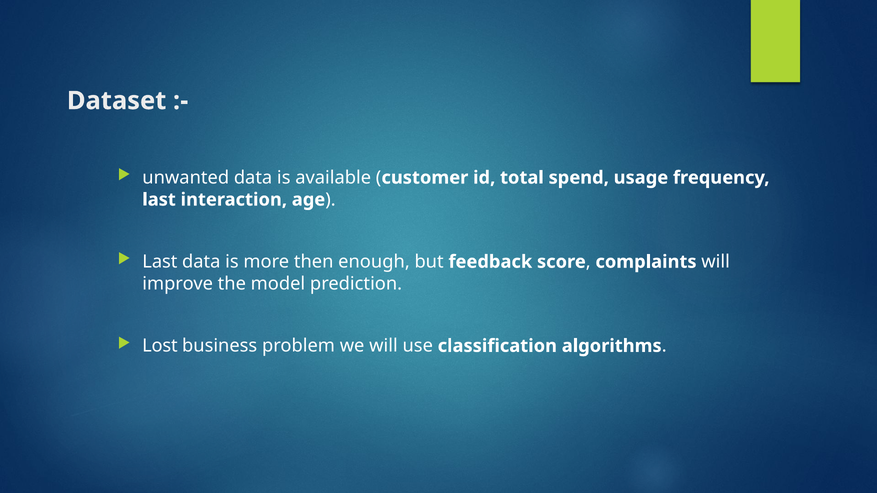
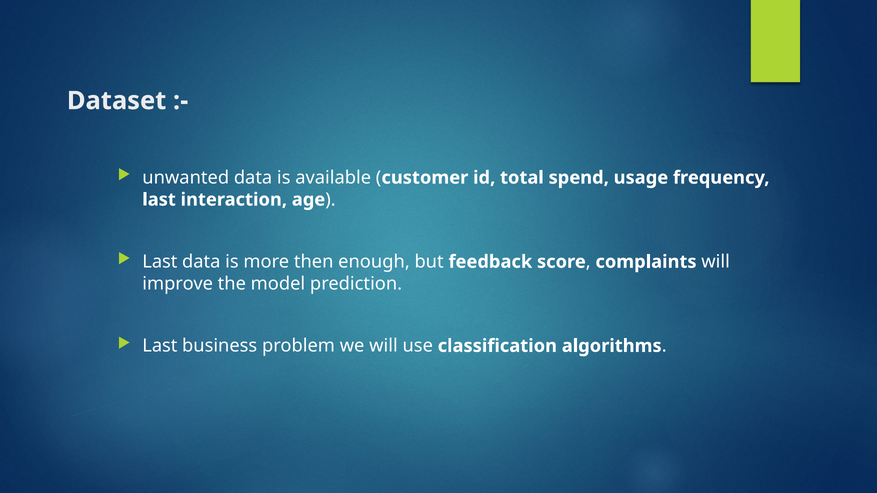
Lost: Lost -> Last (160, 346)
